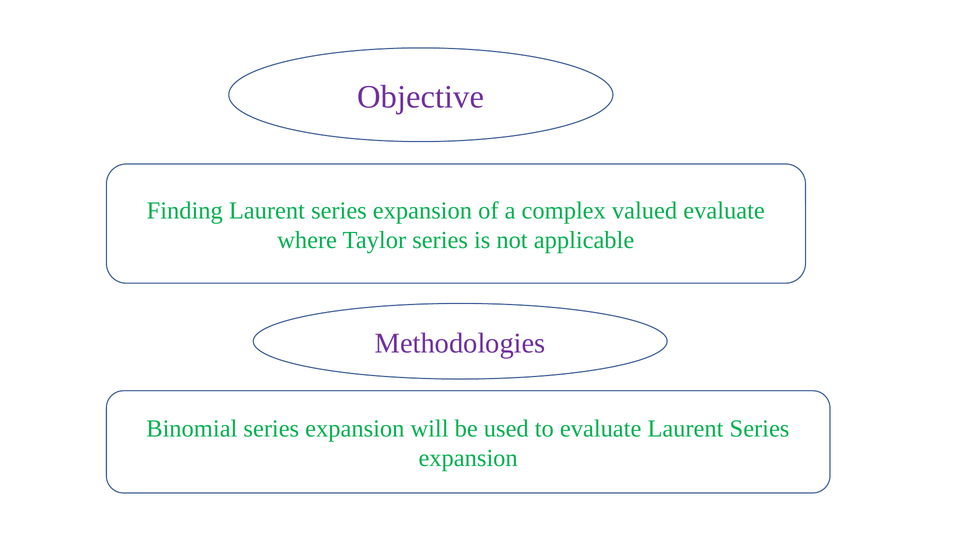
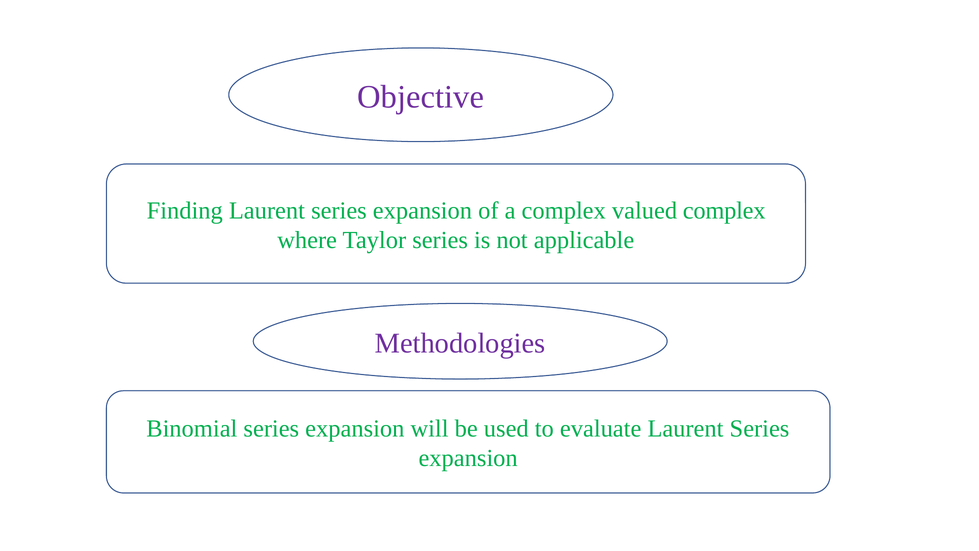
valued evaluate: evaluate -> complex (724, 210)
